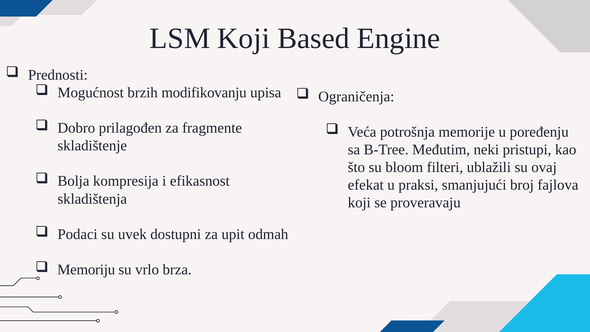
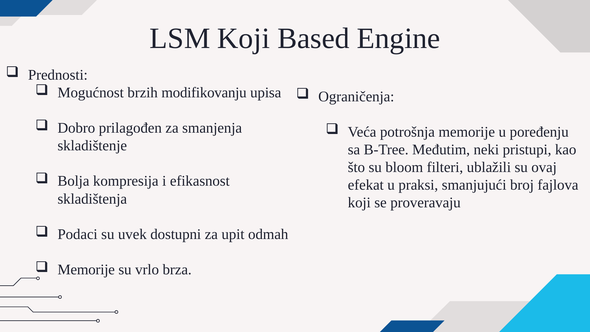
fragmente: fragmente -> smanjenja (212, 128)
Memoriju: Memoriju -> Memorije (86, 270)
